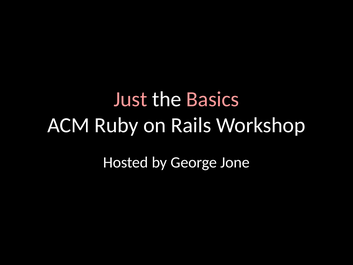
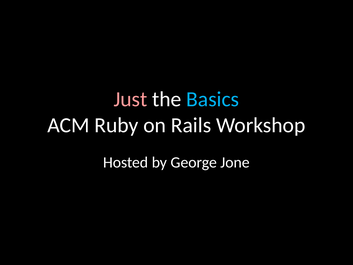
Basics colour: pink -> light blue (213, 99)
